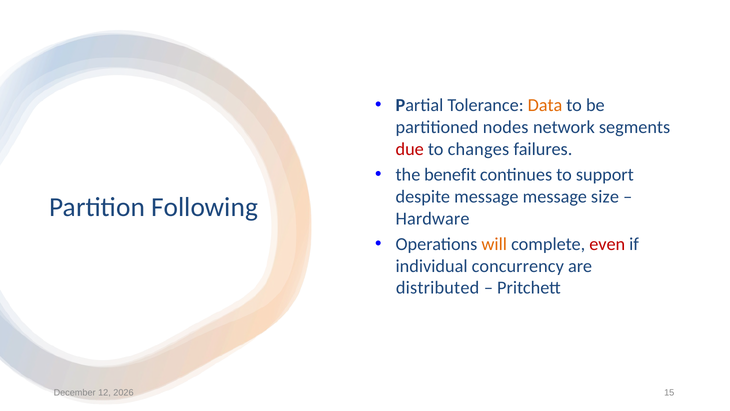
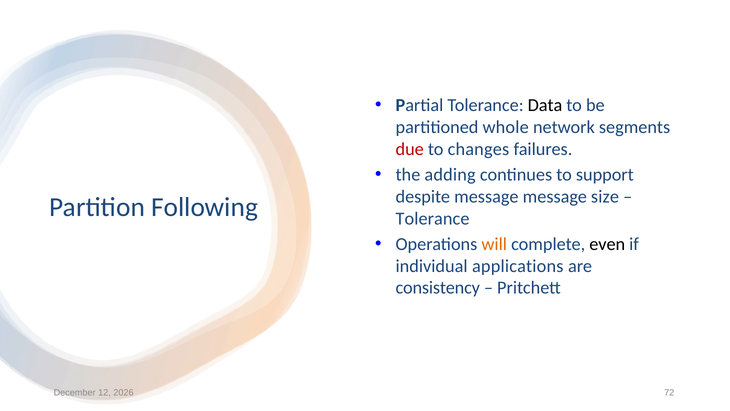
Data colour: orange -> black (545, 105)
nodes: nodes -> whole (506, 127)
benefit: benefit -> adding (450, 175)
Hardware: Hardware -> Tolerance (433, 218)
even colour: red -> black (607, 244)
concurrency: concurrency -> applications (518, 266)
distributed: distributed -> consistency (438, 288)
15: 15 -> 72 (669, 392)
